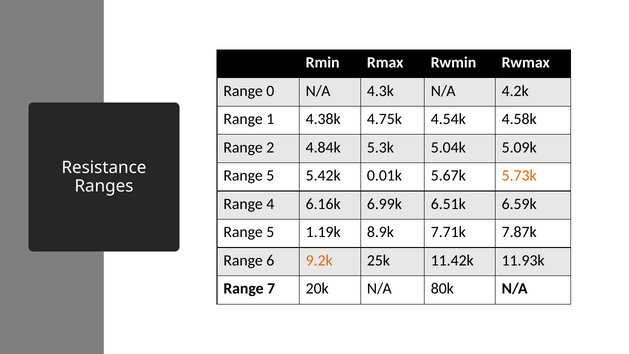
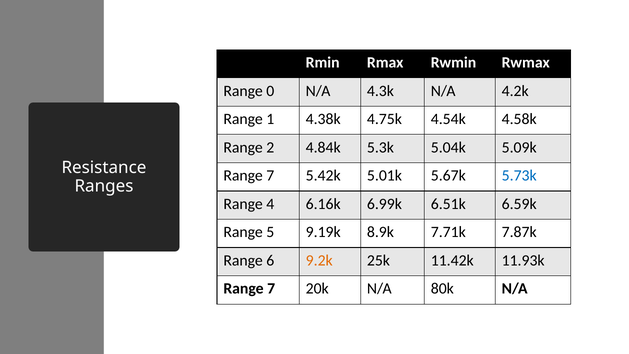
5: 5 -> 7 (270, 176)
0.01k: 0.01k -> 5.01k (384, 176)
5.73k colour: orange -> blue (519, 176)
1.19k: 1.19k -> 9.19k (323, 232)
